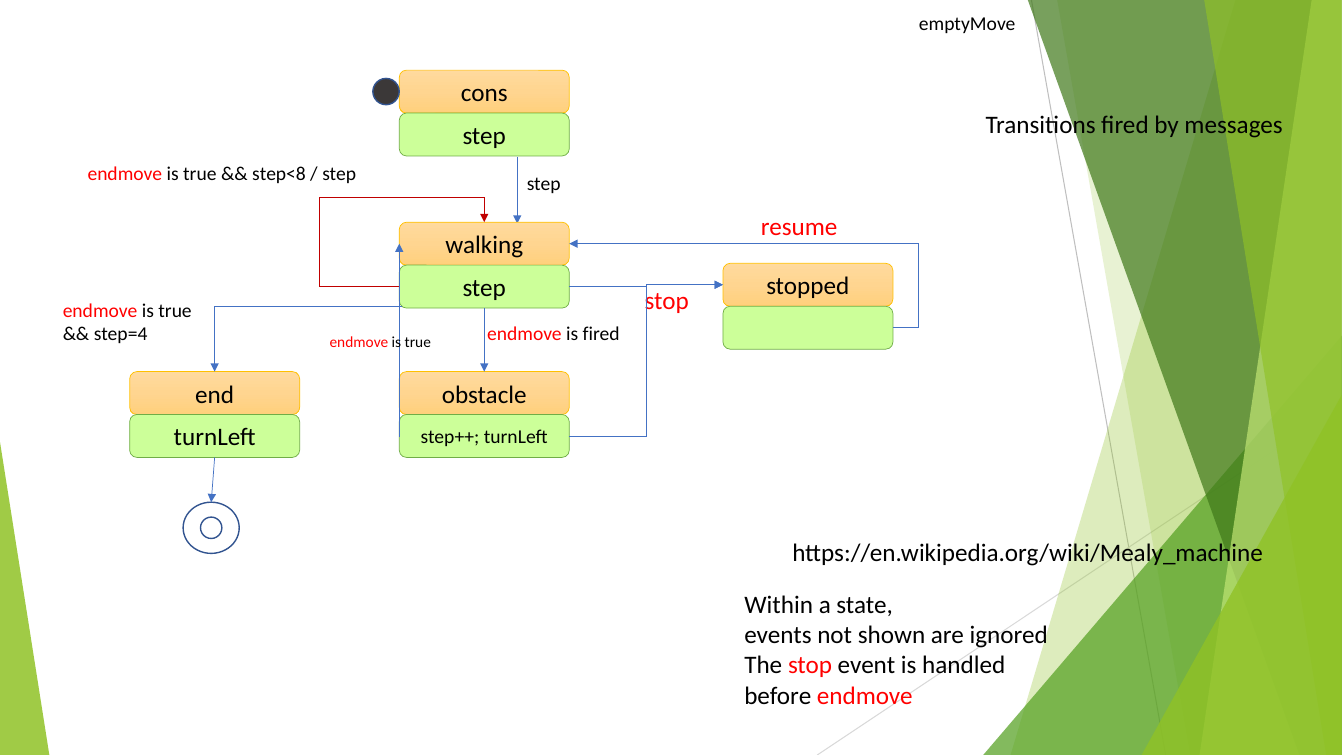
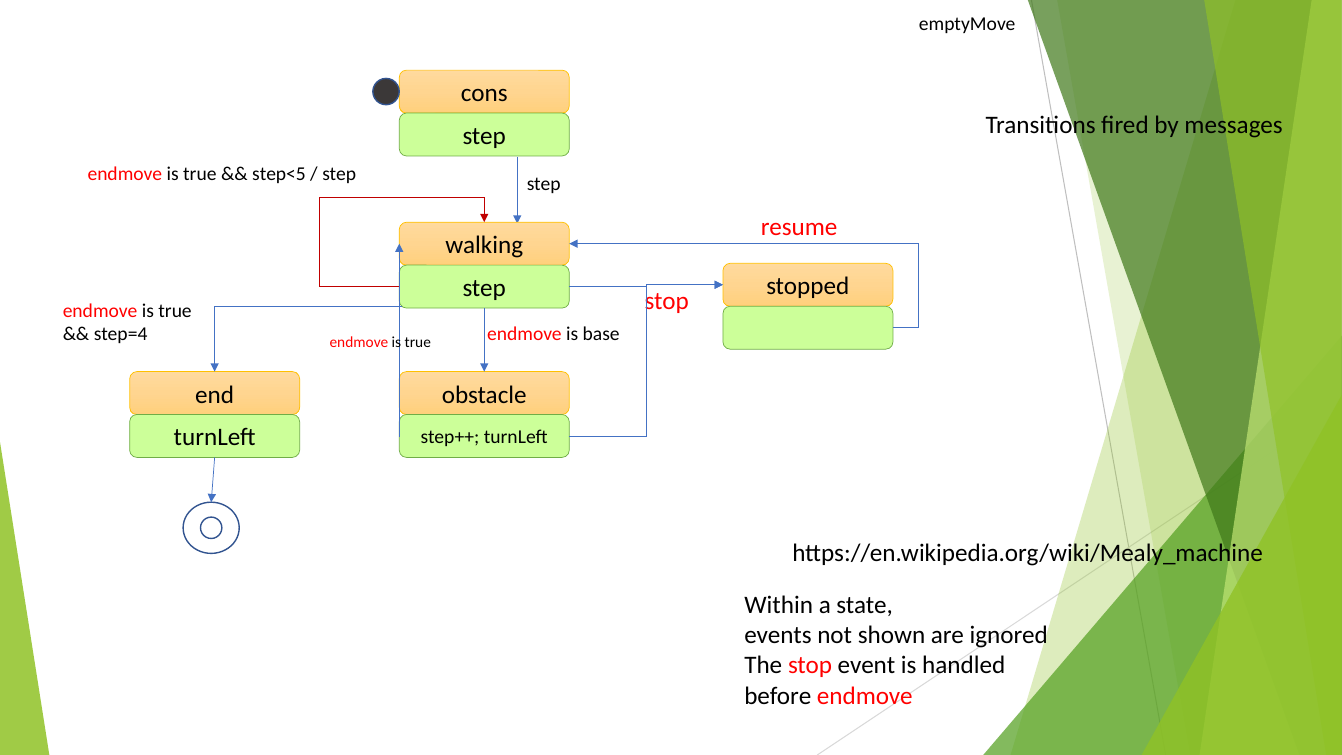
step<8: step<8 -> step<5 (279, 174)
is fired: fired -> base (601, 334)
